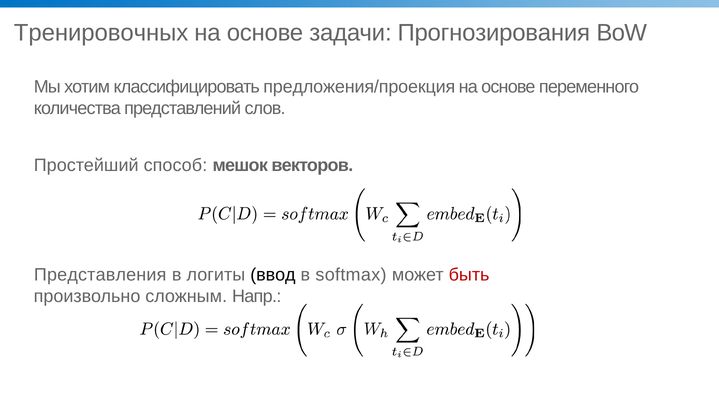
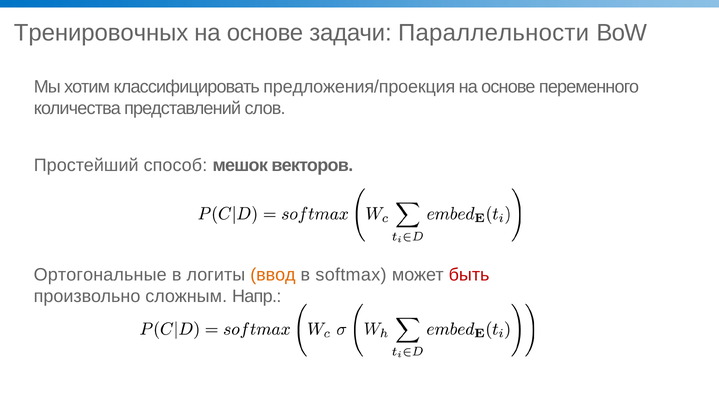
Прогнозирования: Прогнозирования -> Параллельности (494, 33)
Представления: Представления -> Ортогональные (100, 275)
ввод colour: black -> orange (273, 275)
